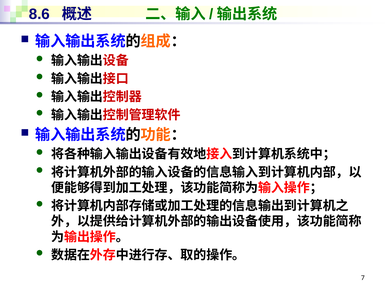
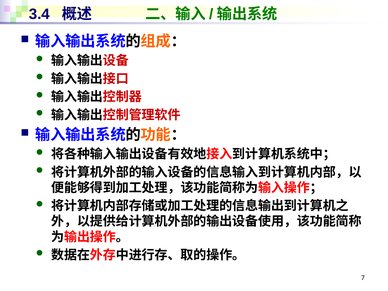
8.6: 8.6 -> 3.4 (39, 14)
